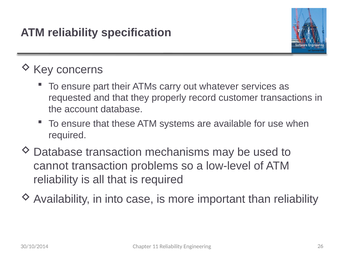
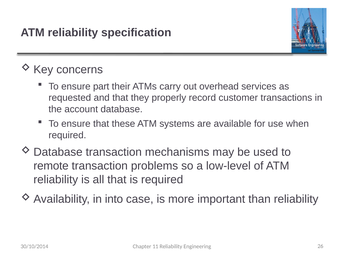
whatever: whatever -> overhead (219, 86)
cannot: cannot -> remote (51, 166)
